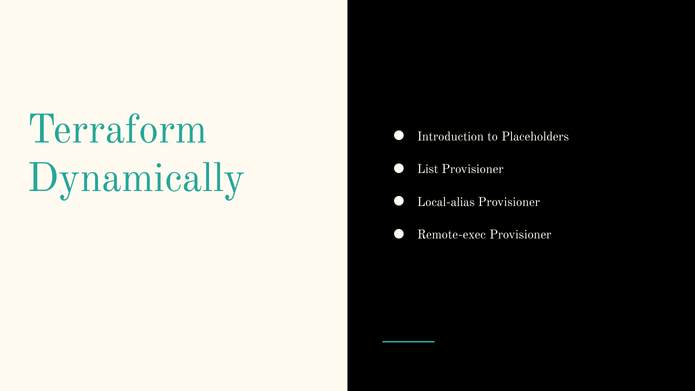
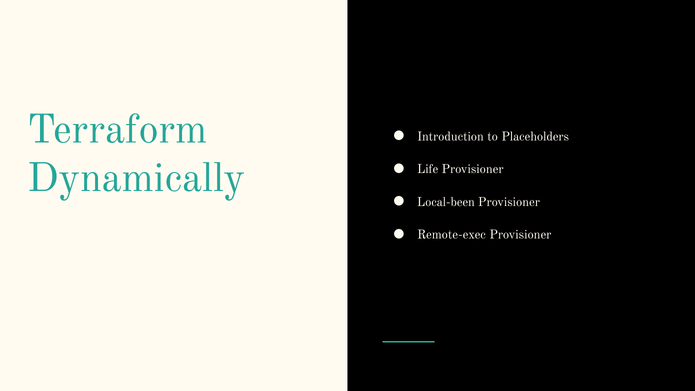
List: List -> Life (428, 169)
Local-alias: Local-alias -> Local-been (446, 202)
